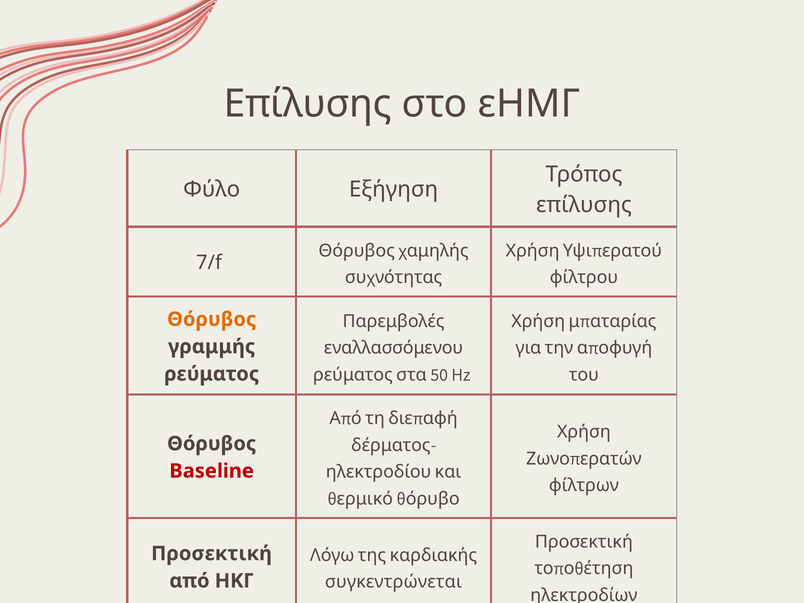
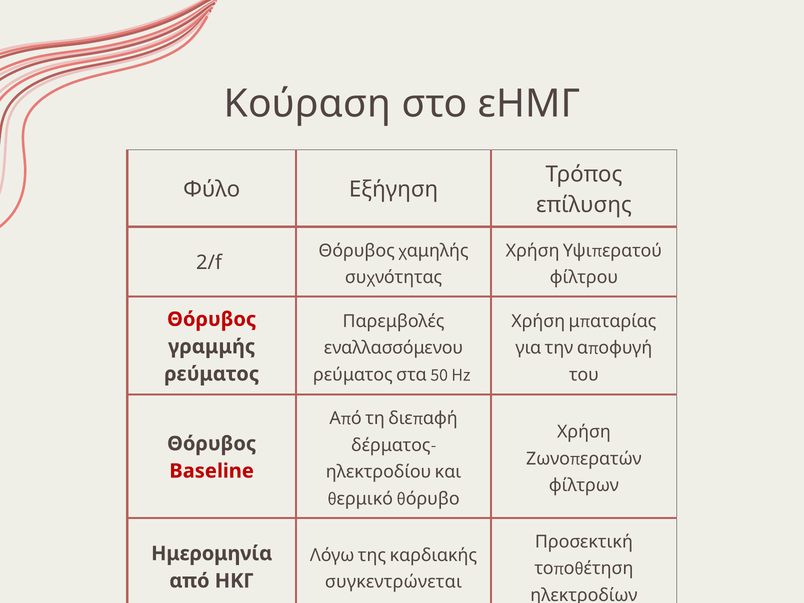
Επίλυσης: Επίλυσης -> Κούραση (307, 104)
7/f: 7/f -> 2/f (209, 263)
Θόρυβος colour: orange -> red (212, 319)
Προσεκτική: Προσεκτική -> Ημερομηνία (212, 554)
